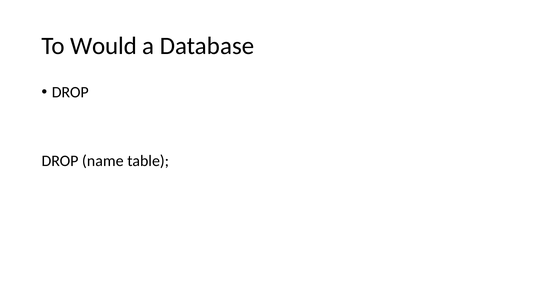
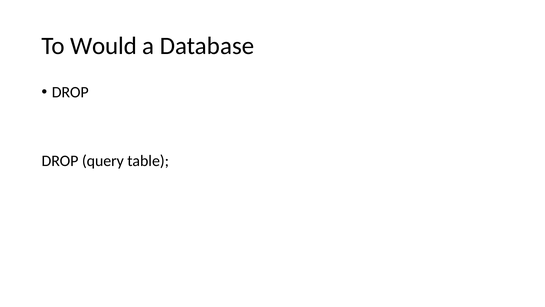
name: name -> query (103, 161)
